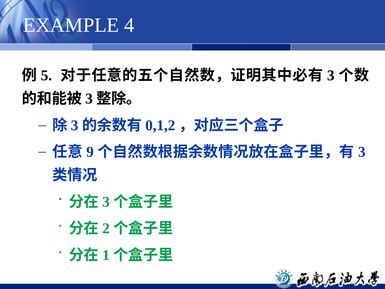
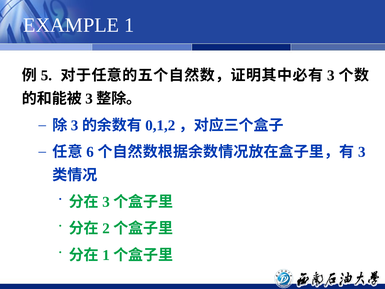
EXAMPLE 4: 4 -> 1 (129, 25)
9: 9 -> 6 (90, 152)
